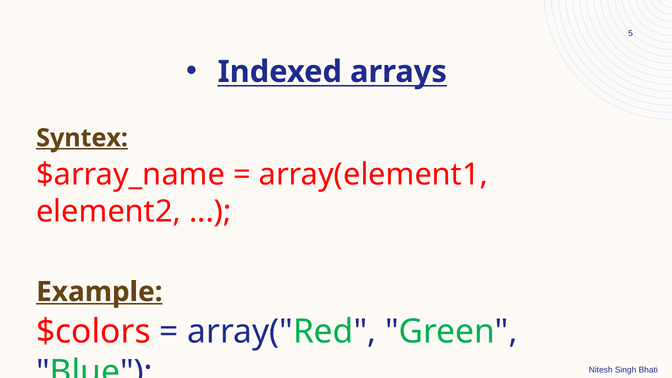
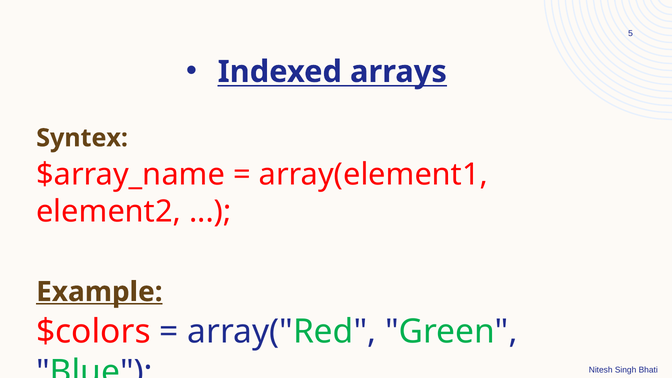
Syntex underline: present -> none (82, 138)
